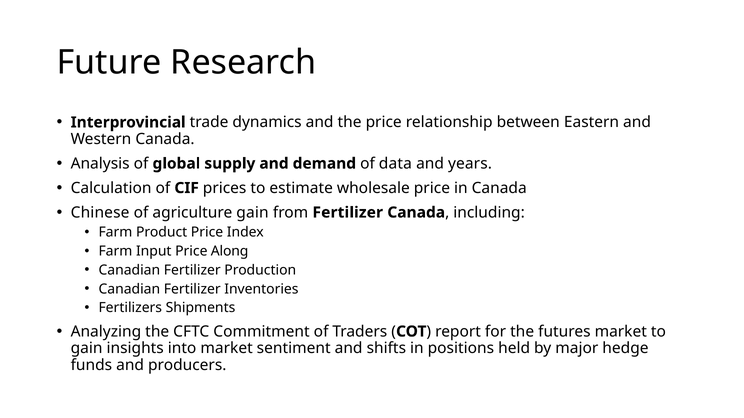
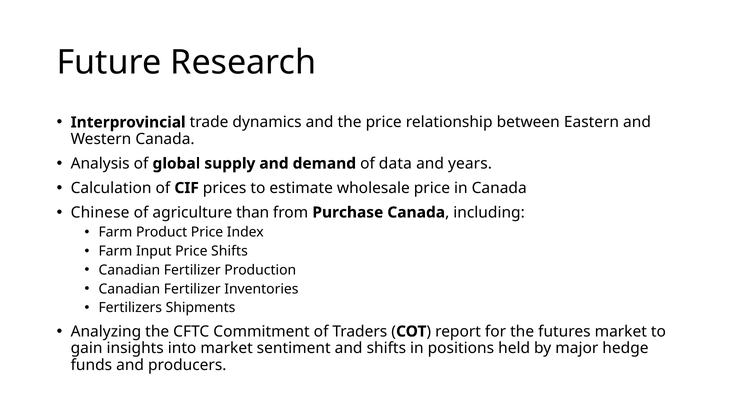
agriculture gain: gain -> than (253, 213)
from Fertilizer: Fertilizer -> Purchase (348, 213)
Price Along: Along -> Shifts (230, 251)
